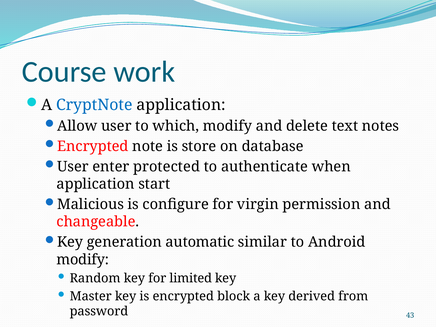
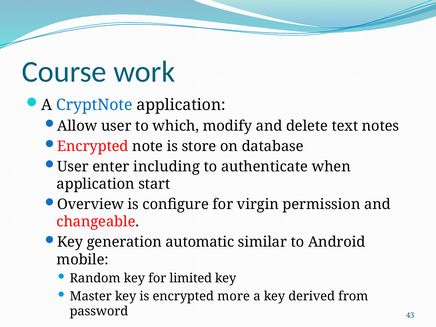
protected: protected -> including (167, 167)
Malicious: Malicious -> Overview (91, 204)
modify: modify -> mobile (83, 260)
block: block -> more (234, 296)
